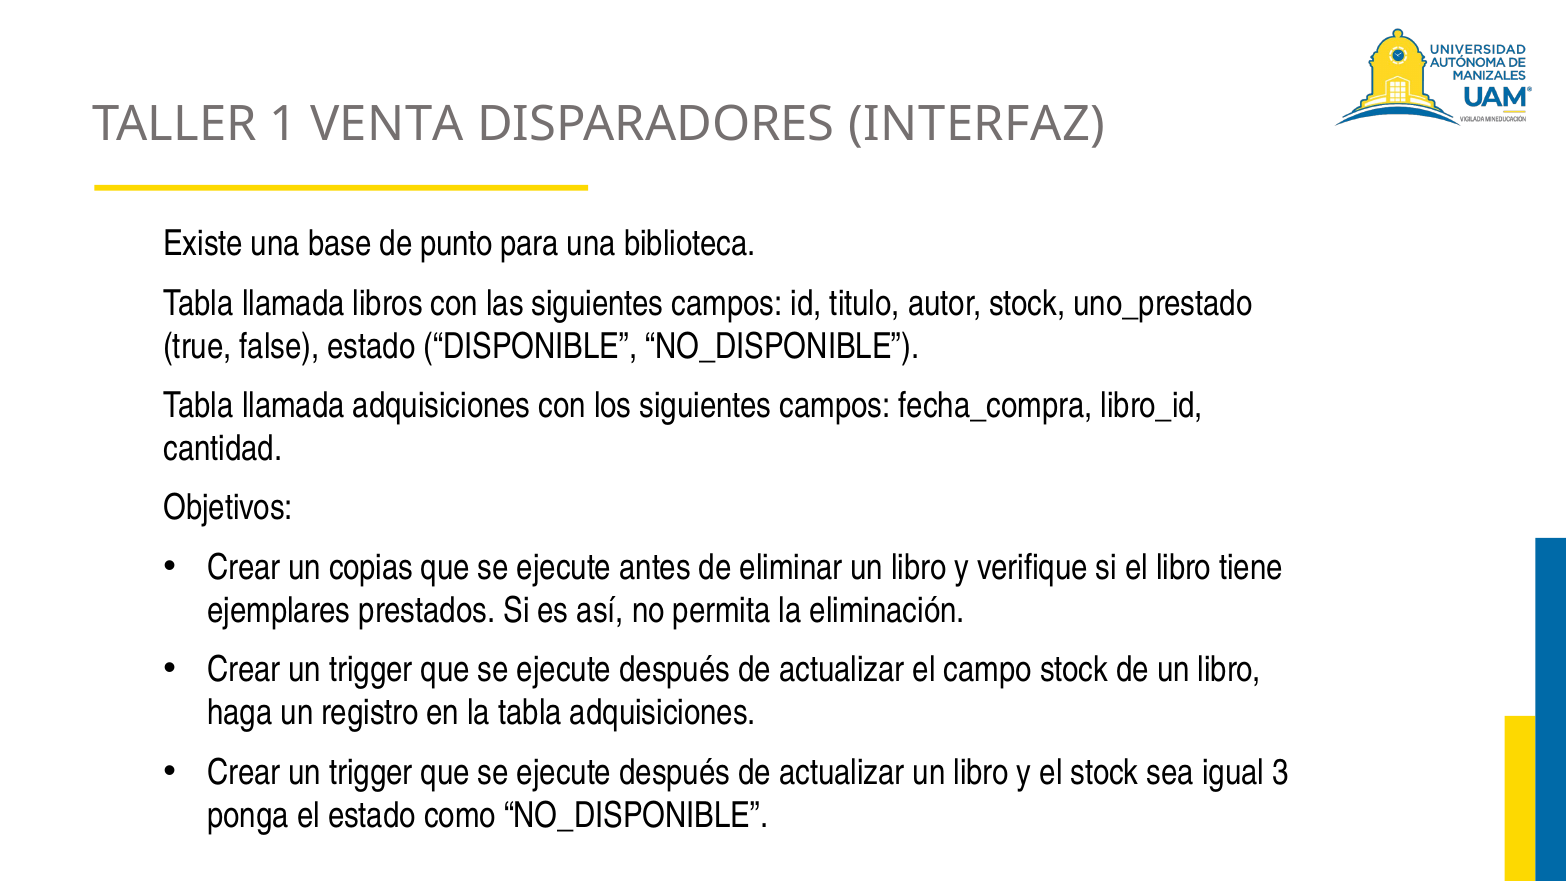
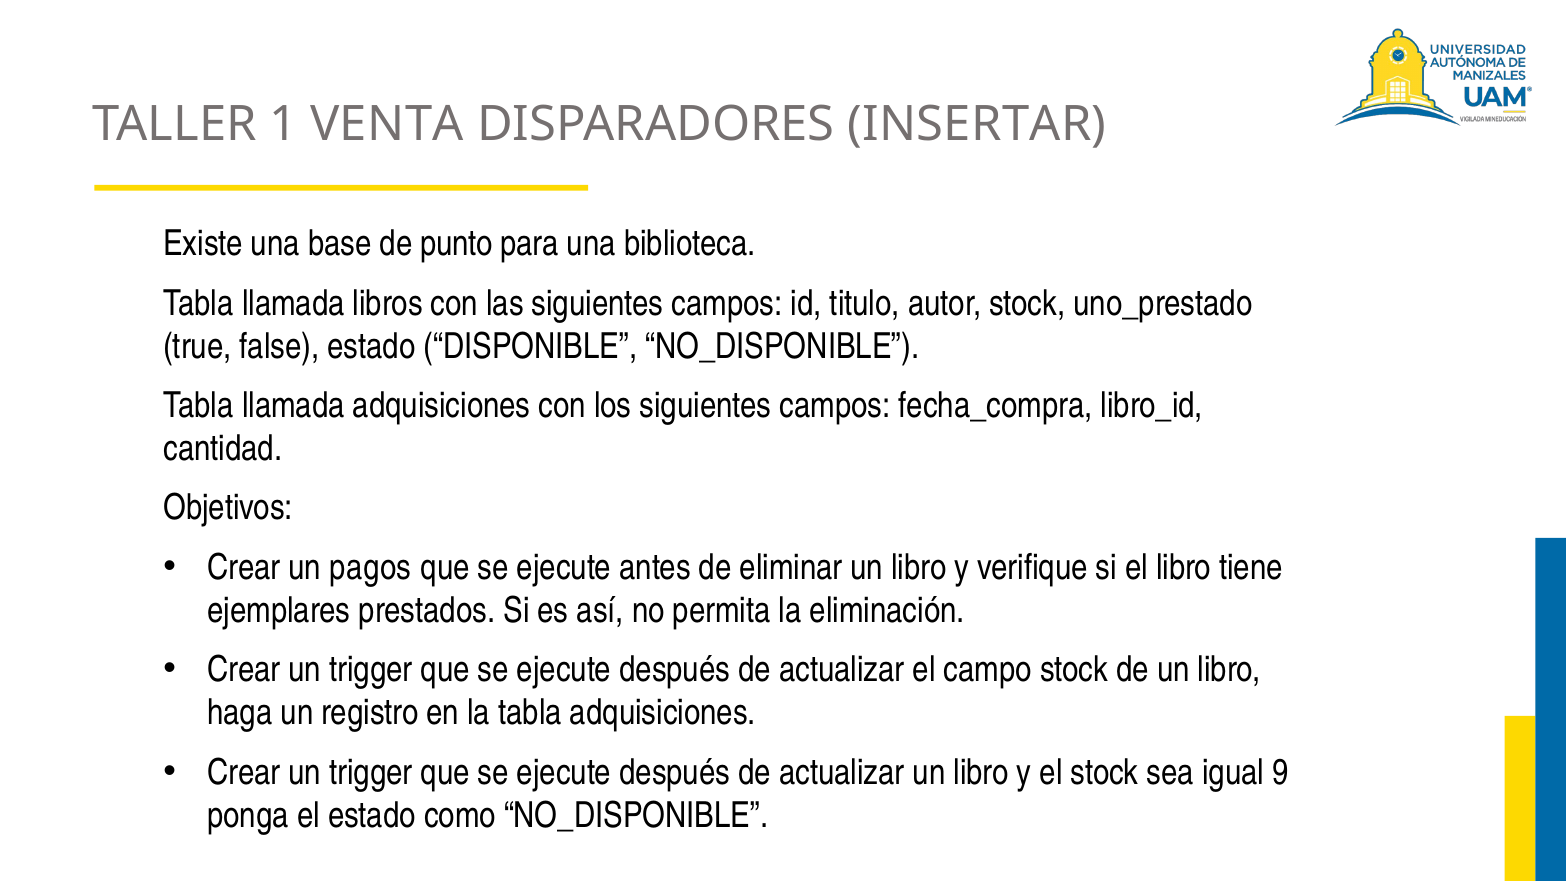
INTERFAZ: INTERFAZ -> INSERTAR (977, 124)
copias: copias -> pagos (371, 567)
3: 3 -> 9 (1281, 772)
